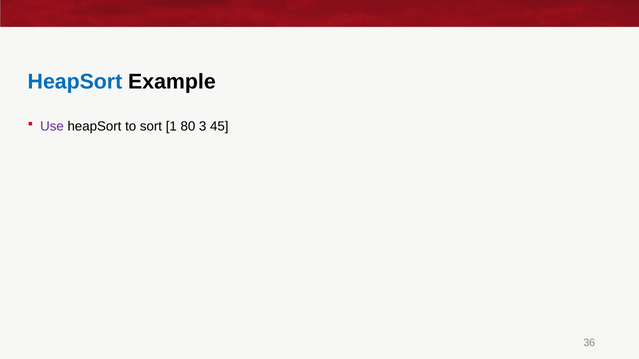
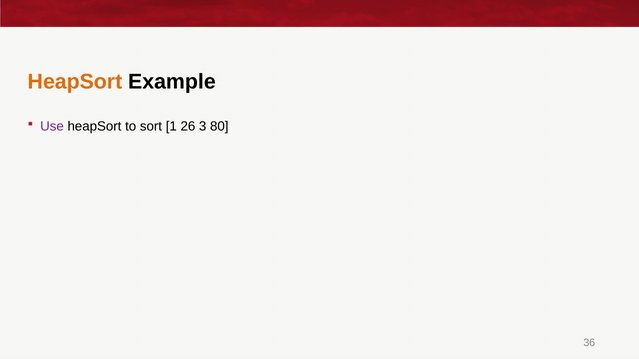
HeapSort colour: blue -> orange (75, 82)
80: 80 -> 26 (188, 126)
45: 45 -> 80 (219, 126)
